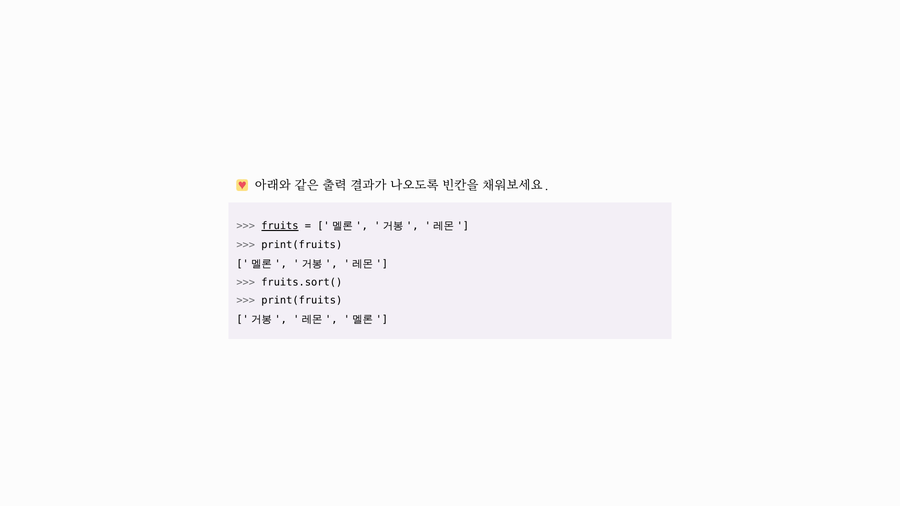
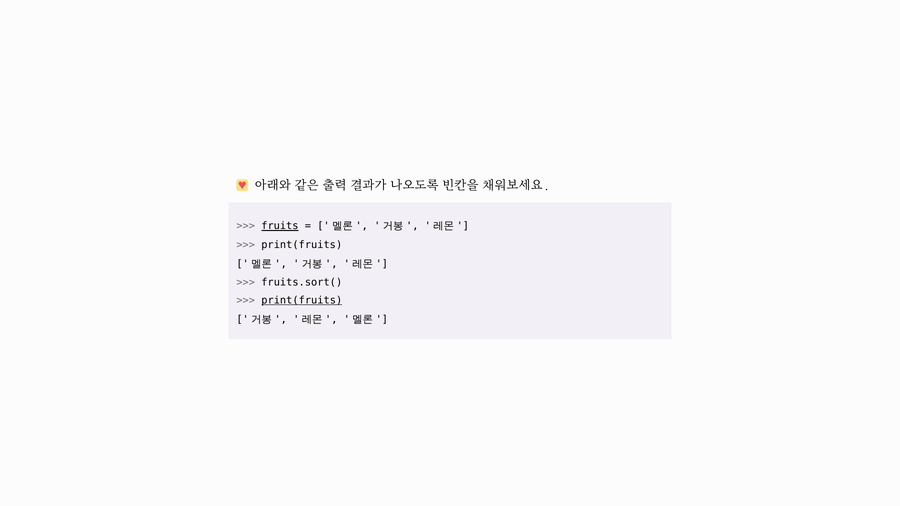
print(fruits underline: none -> present (302, 300)
